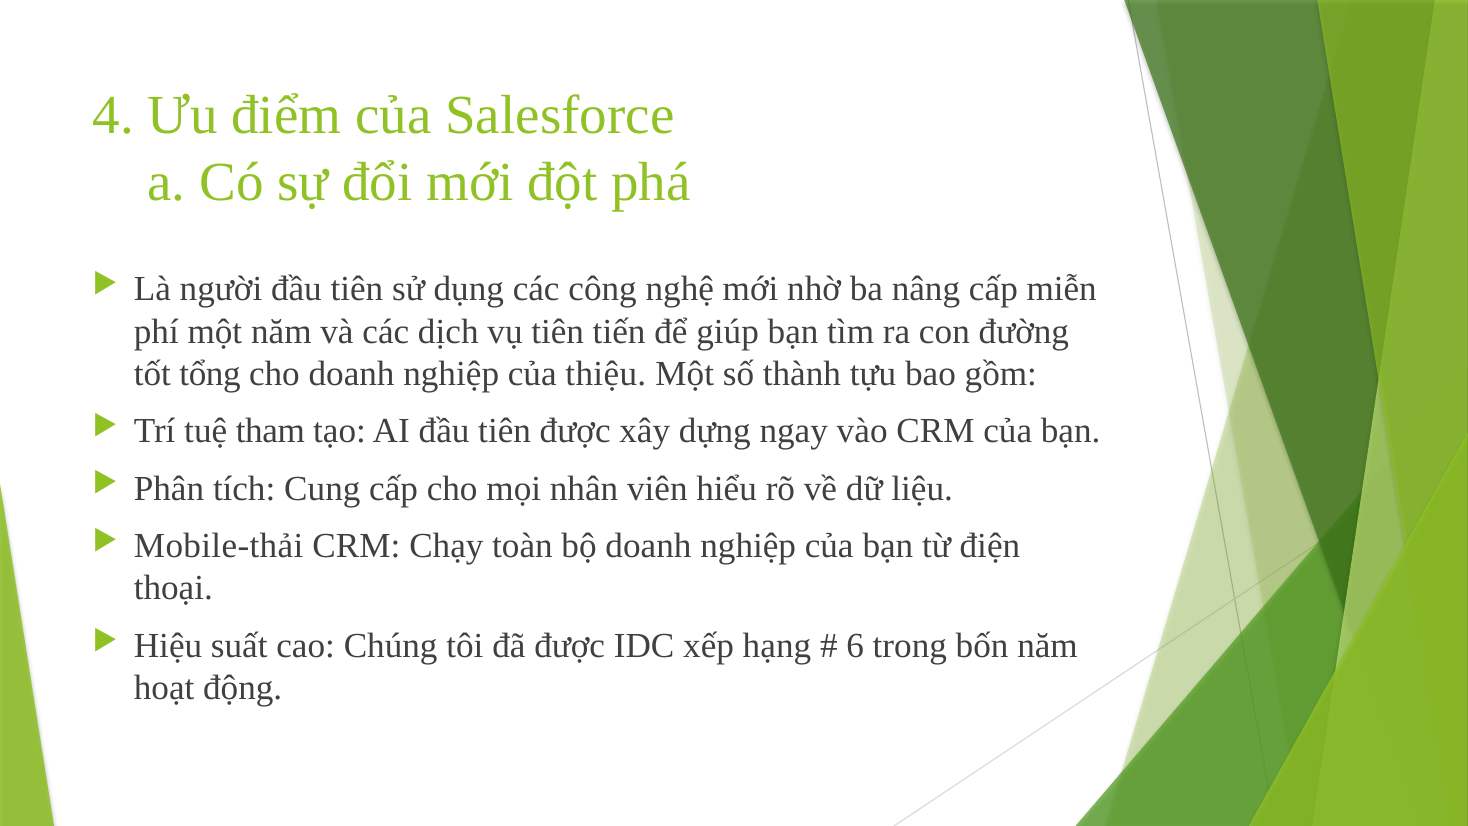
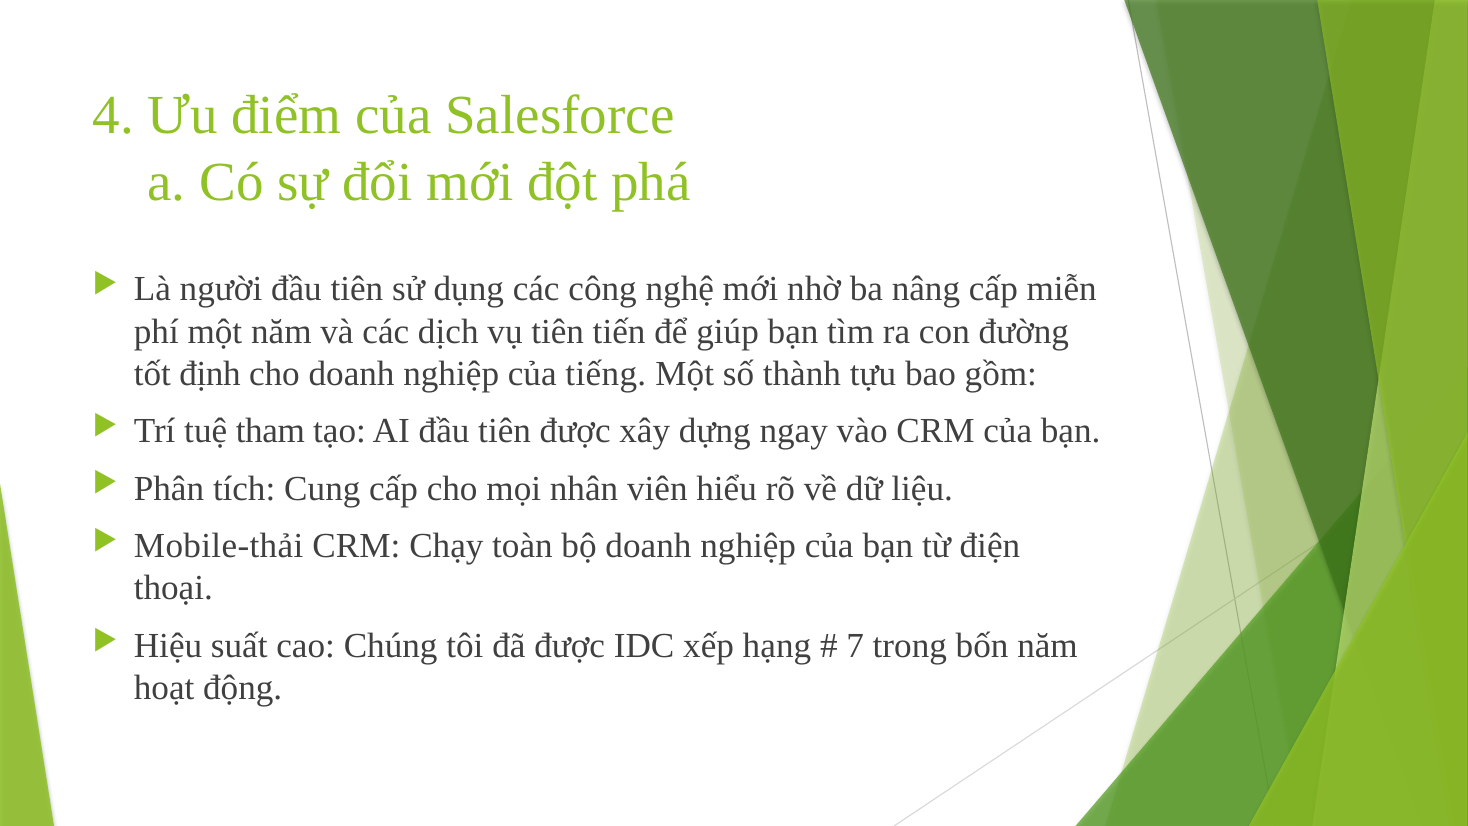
tổng: tổng -> định (210, 374)
thiệu: thiệu -> tiếng (606, 374)
6: 6 -> 7 (855, 646)
